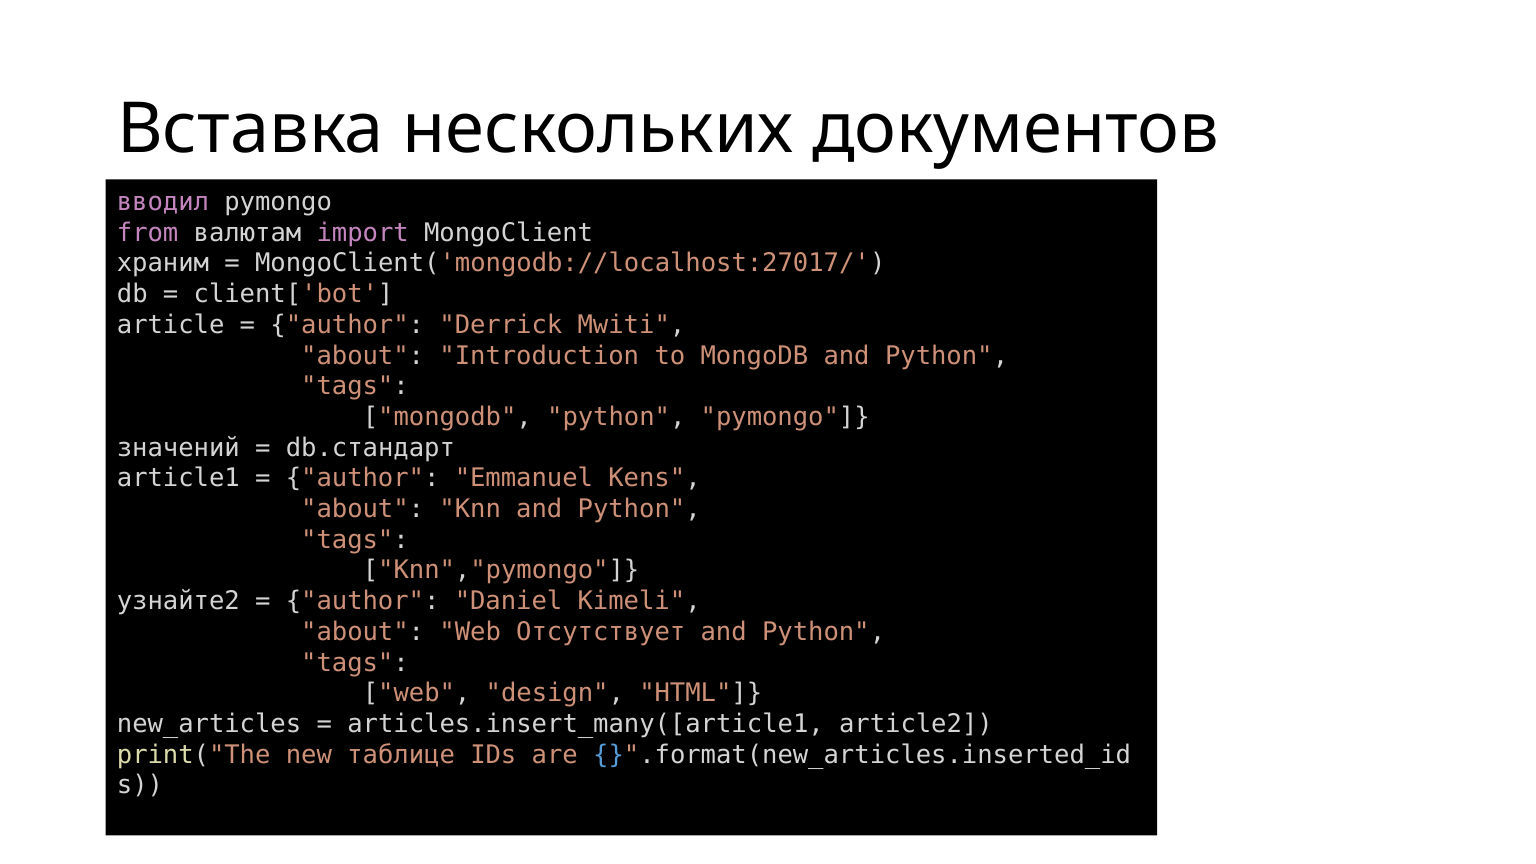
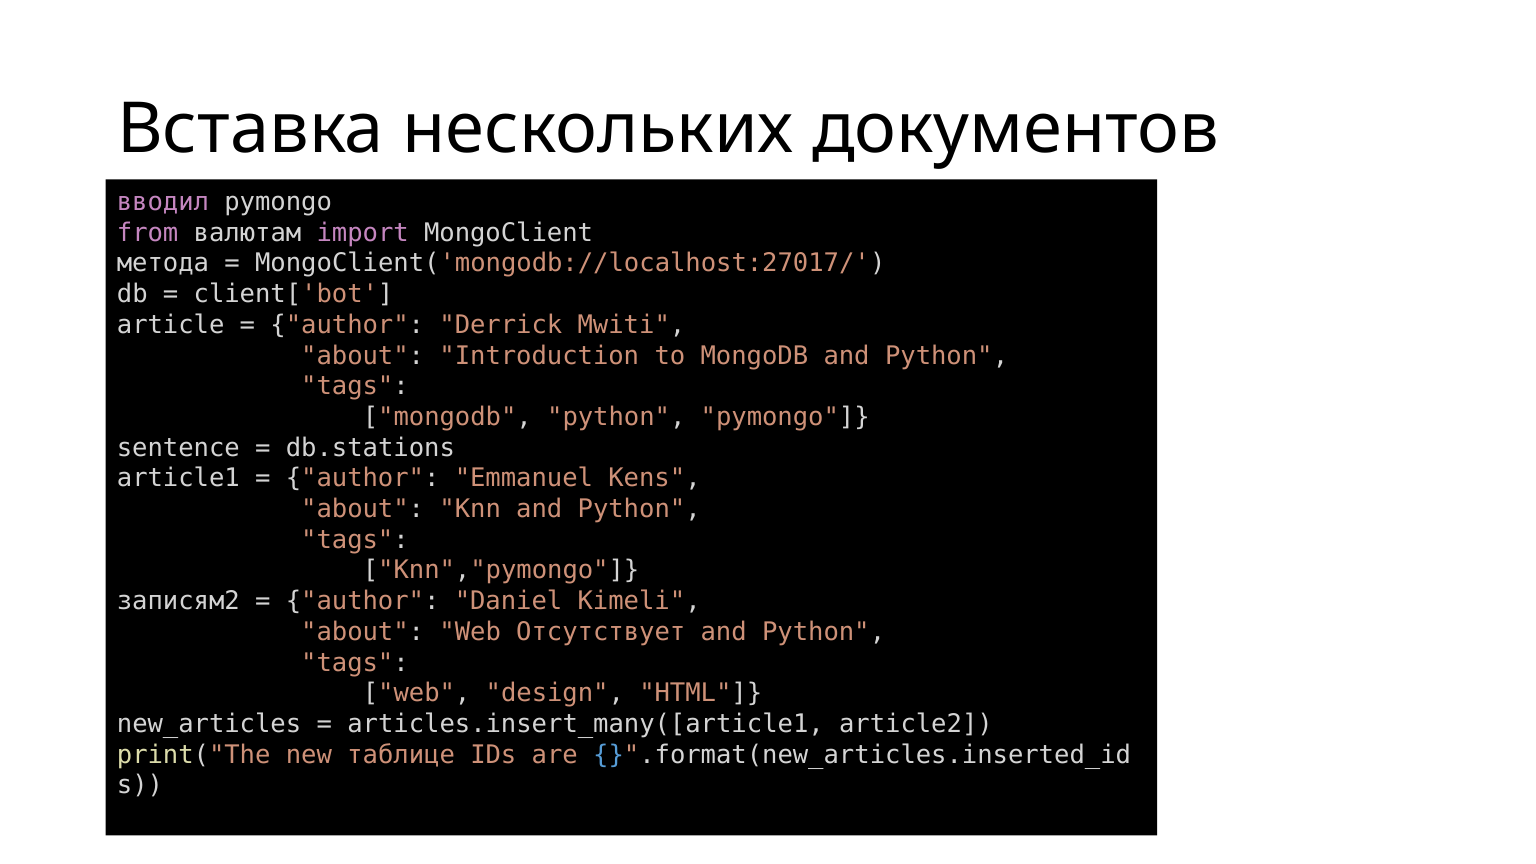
храним: храним -> метода (163, 264)
значений: значений -> sentence (178, 448)
db.стандарт: db.стандарт -> db.stations (370, 448)
узнайте2: узнайте2 -> записям2 (178, 601)
